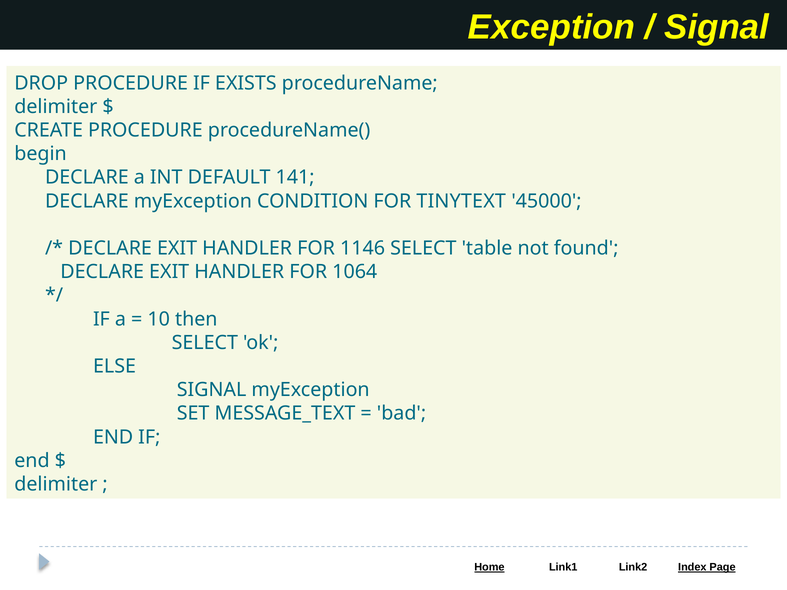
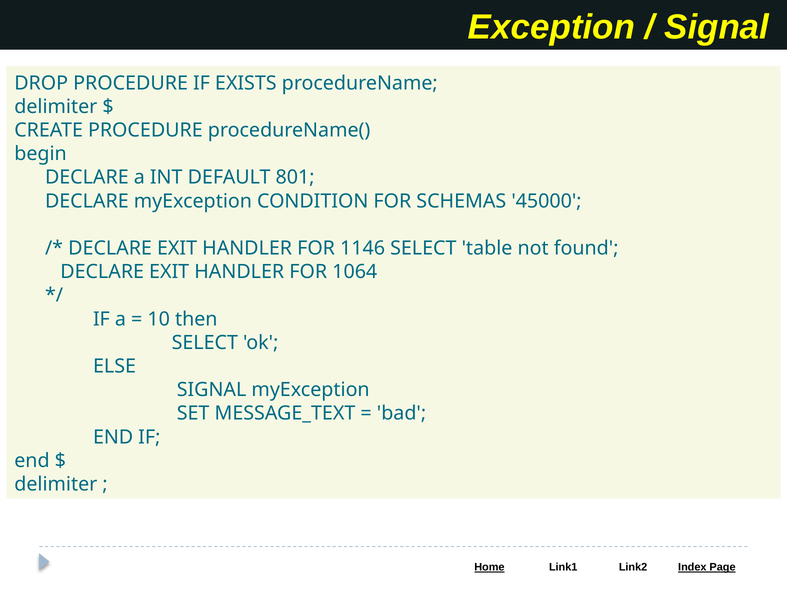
141: 141 -> 801 (295, 178)
TINYTEXT: TINYTEXT -> SCHEMAS (461, 201)
